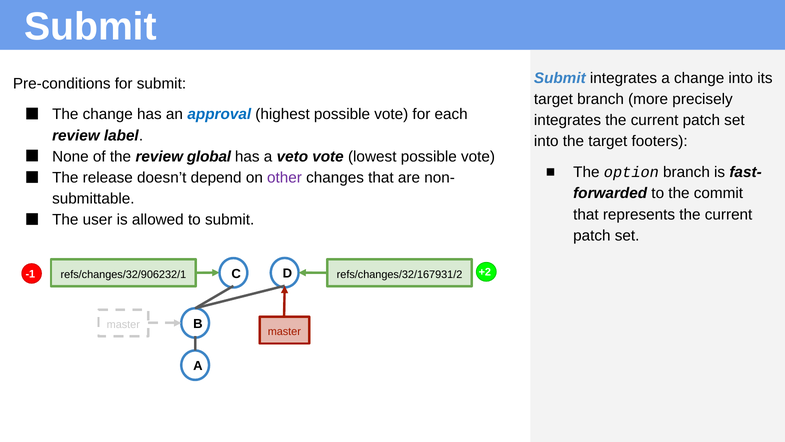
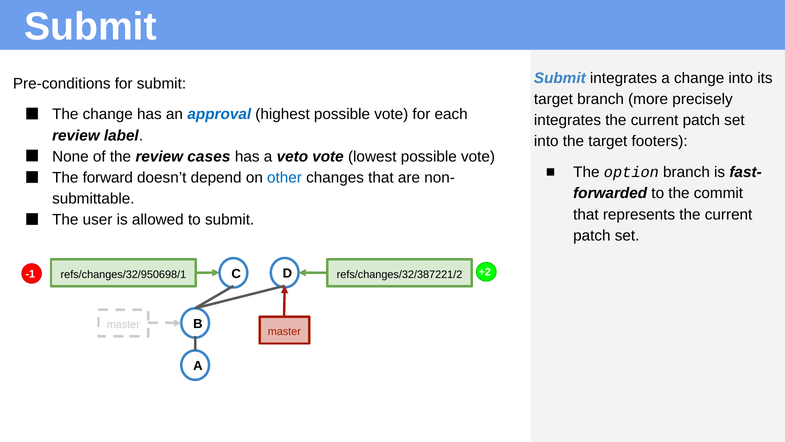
global: global -> cases (209, 156)
release: release -> forward (108, 177)
other colour: purple -> blue (284, 177)
refs/changes/32/167931/2: refs/changes/32/167931/2 -> refs/changes/32/387221/2 (400, 274)
refs/changes/32/906232/1: refs/changes/32/906232/1 -> refs/changes/32/950698/1 (123, 274)
